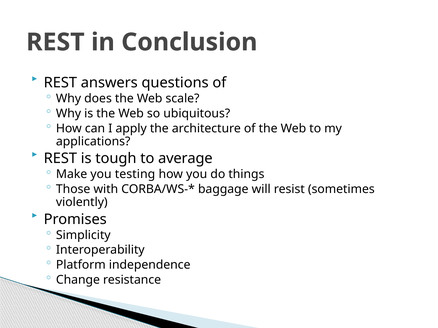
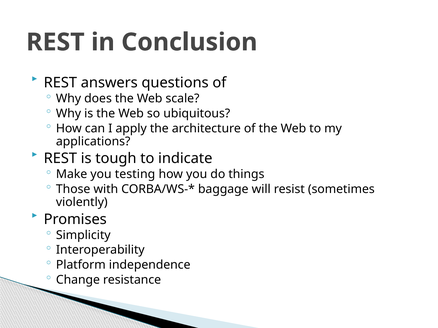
average: average -> indicate (185, 159)
